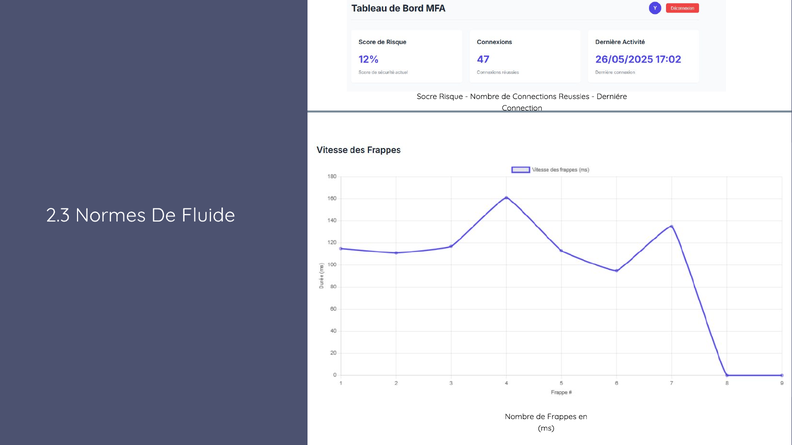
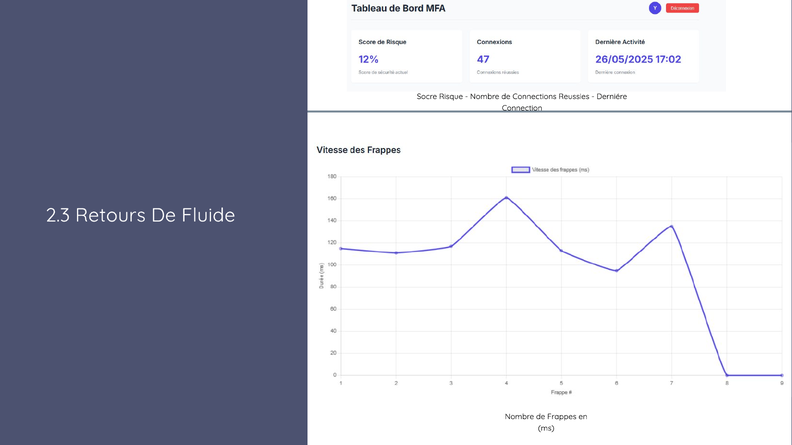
Normes: Normes -> Retours (110, 215)
